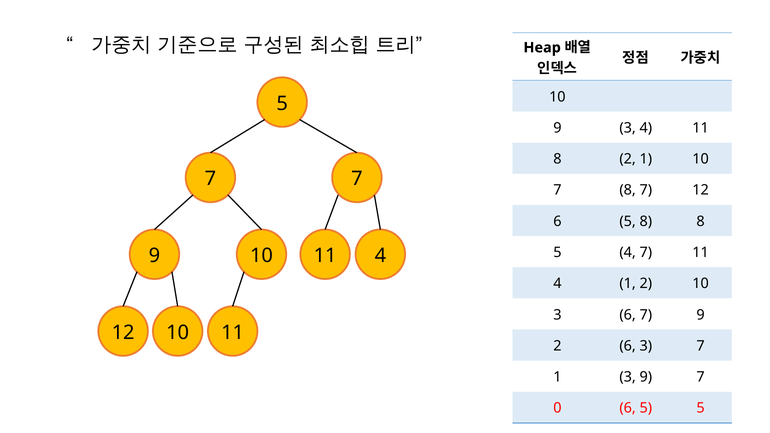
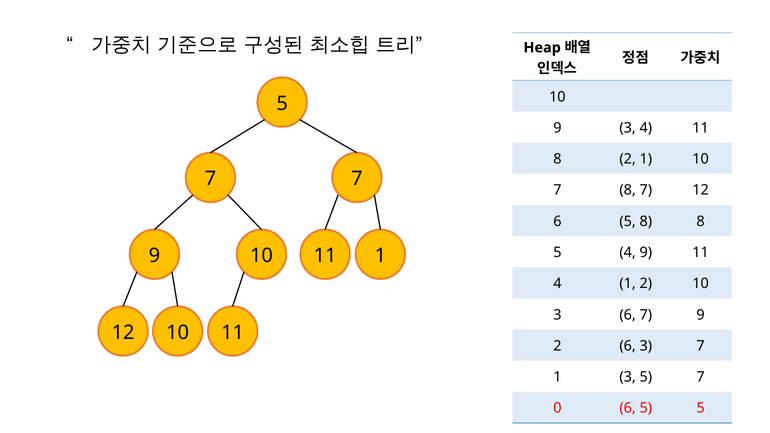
4 7: 7 -> 9 (646, 253)
10 11 4: 4 -> 1 (380, 256)
3 9: 9 -> 5 (646, 377)
